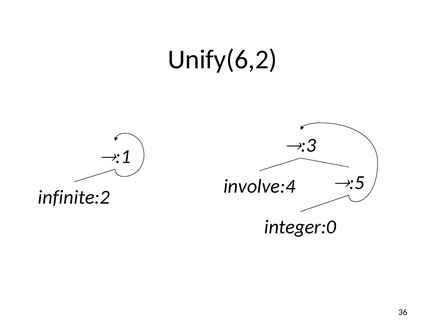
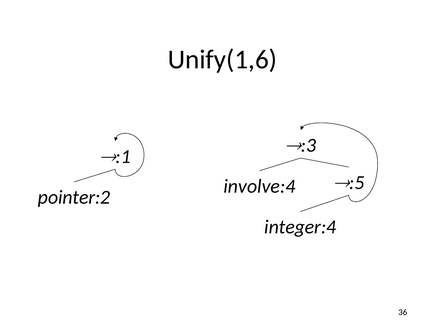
Unify(6,2: Unify(6,2 -> Unify(1,6 (222, 59)
infinite:2: infinite:2 -> pointer:2 (74, 197)
integer:0: integer:0 -> integer:4 (300, 227)
